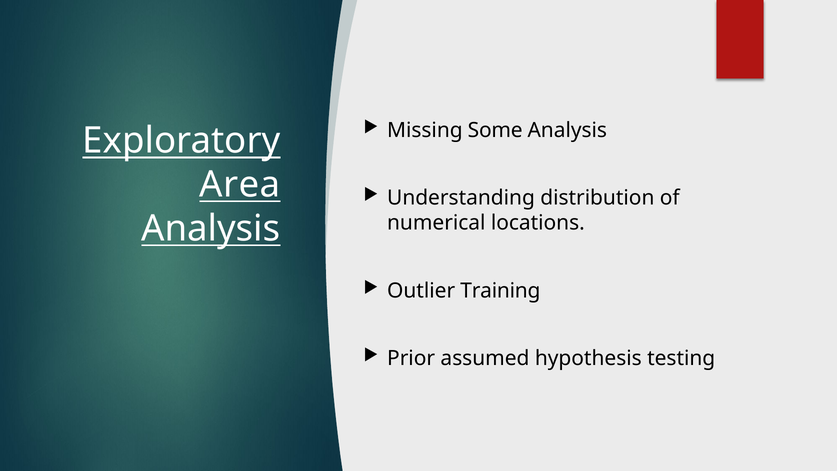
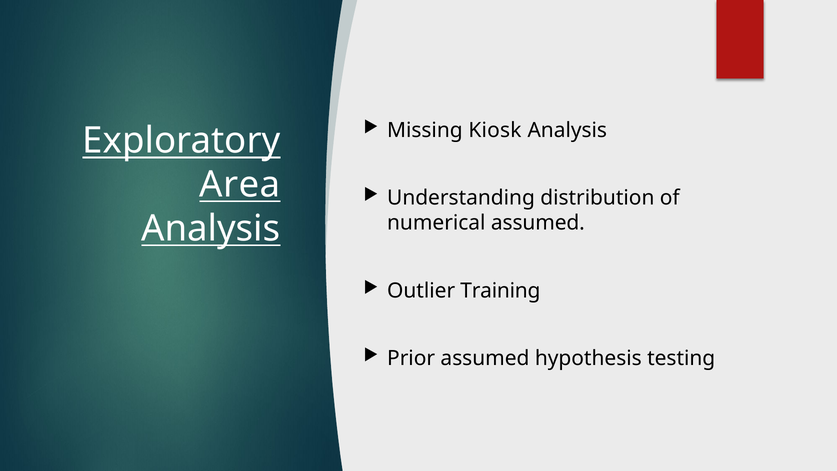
Some: Some -> Kiosk (495, 130)
numerical locations: locations -> assumed (538, 223)
